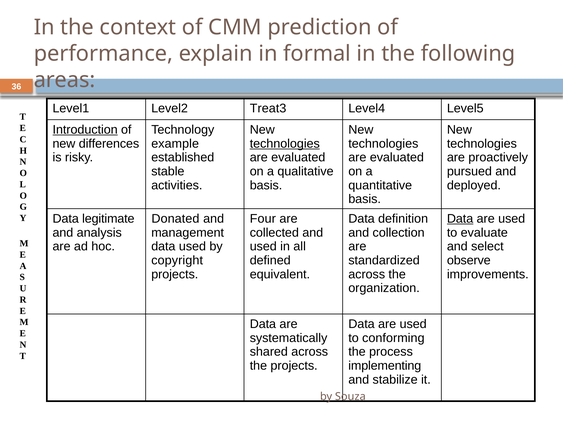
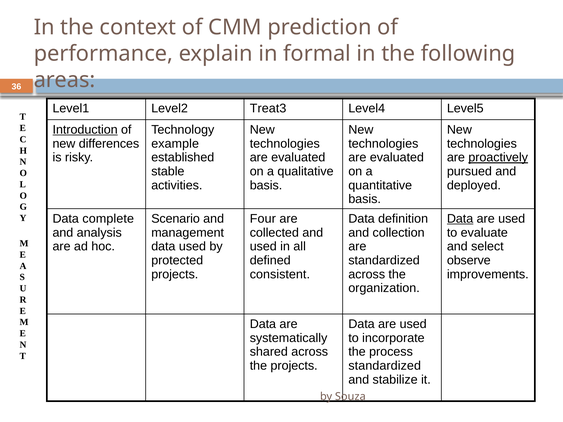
technologies underline: present -> none (285, 144)
proactively underline: none -> present (498, 158)
legitimate: legitimate -> complete (108, 219)
Donated: Donated -> Scenario (176, 219)
copyright: copyright -> protected (177, 261)
equivalent: equivalent -> consistent (280, 274)
conforming: conforming -> incorporate (393, 338)
implementing: implementing -> standardized (385, 366)
